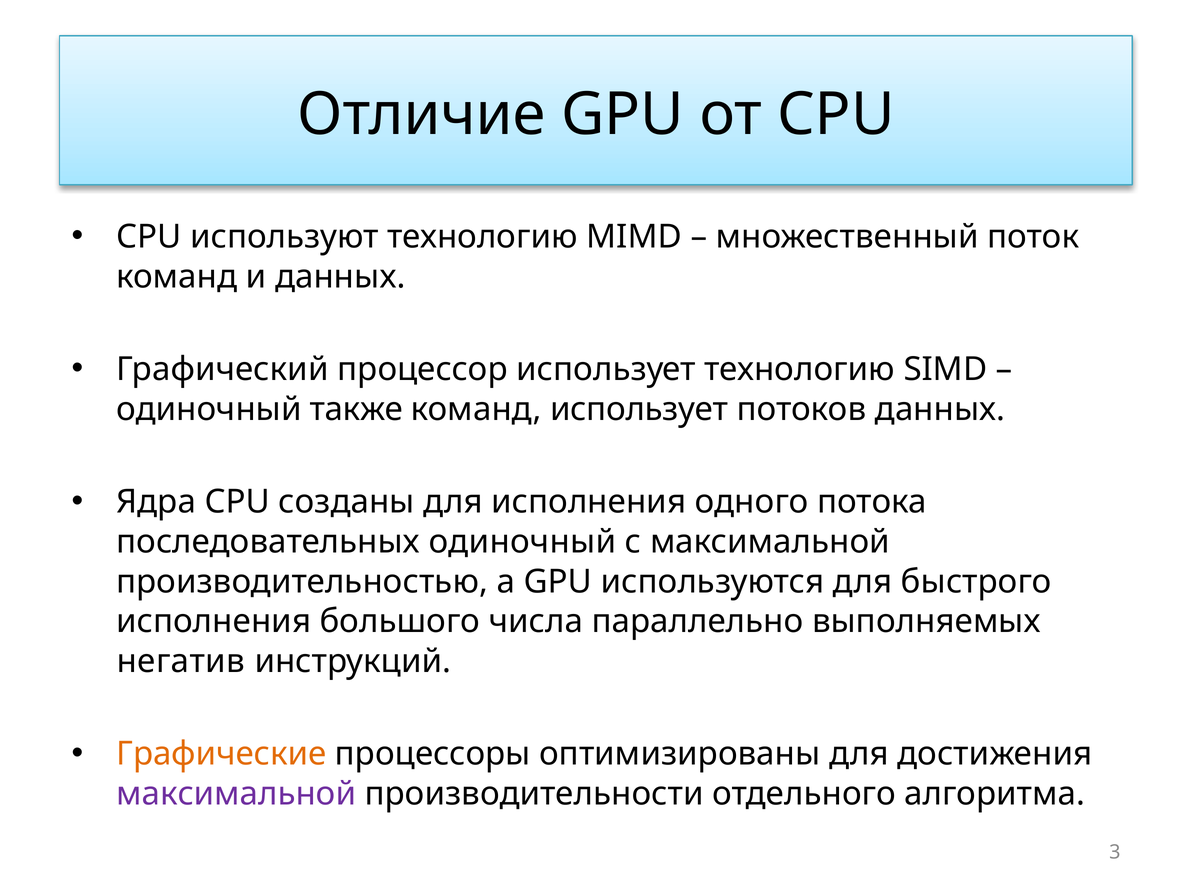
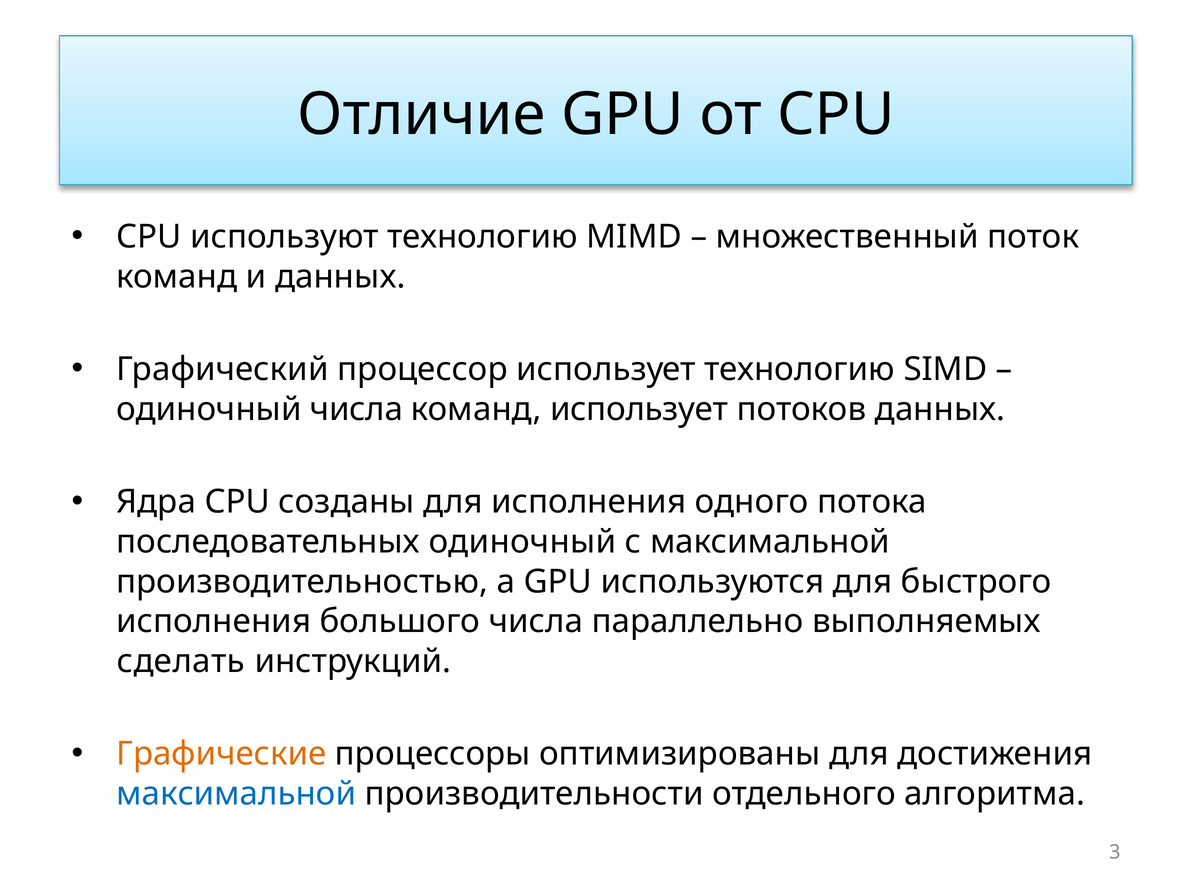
одиночный также: также -> числа (356, 409)
негатив: негатив -> сделать (181, 661)
максимальной colour: purple -> blue (236, 794)
